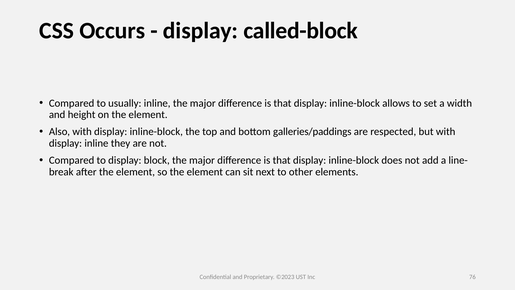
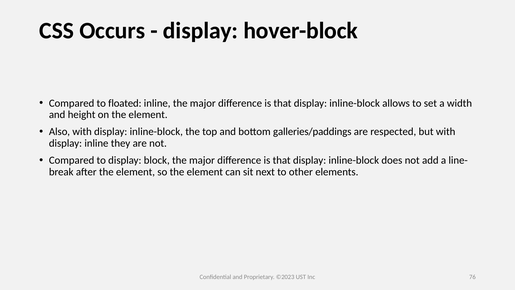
called-block: called-block -> hover-block (301, 31)
usually: usually -> floated (125, 103)
